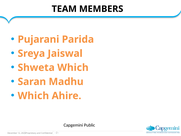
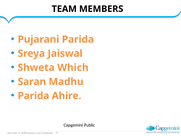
Which: Which -> Parida (33, 96)
